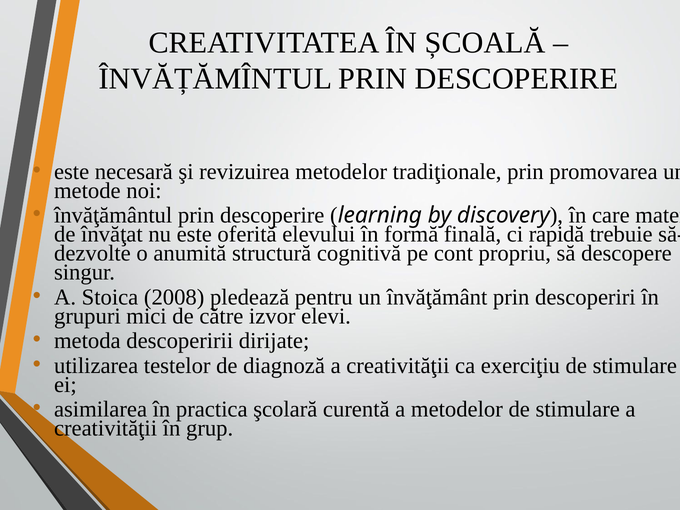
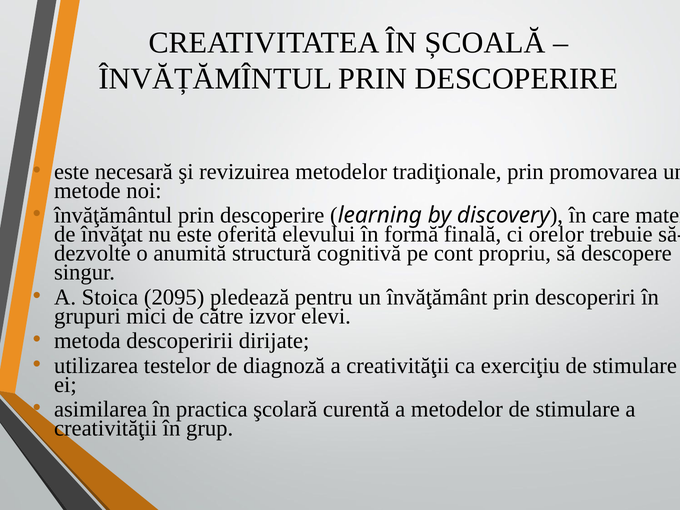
rapidă: rapidă -> orelor (556, 234)
2008: 2008 -> 2095 (174, 297)
